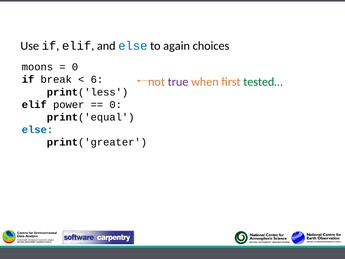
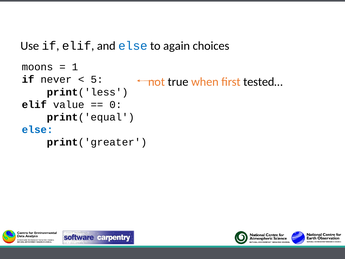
0: 0 -> 1 (75, 67)
break: break -> never (56, 79)
6: 6 -> 5 (97, 79)
true colour: purple -> black (178, 82)
tested… colour: green -> black (263, 82)
power: power -> value (69, 104)
